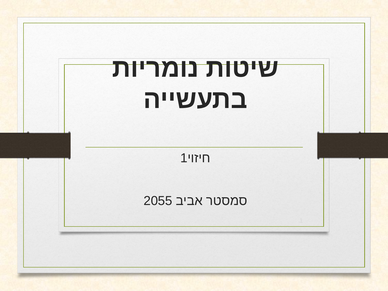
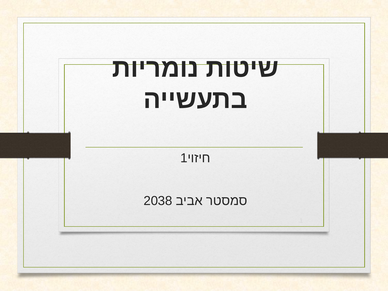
2055: 2055 -> 2038 (158, 201)
